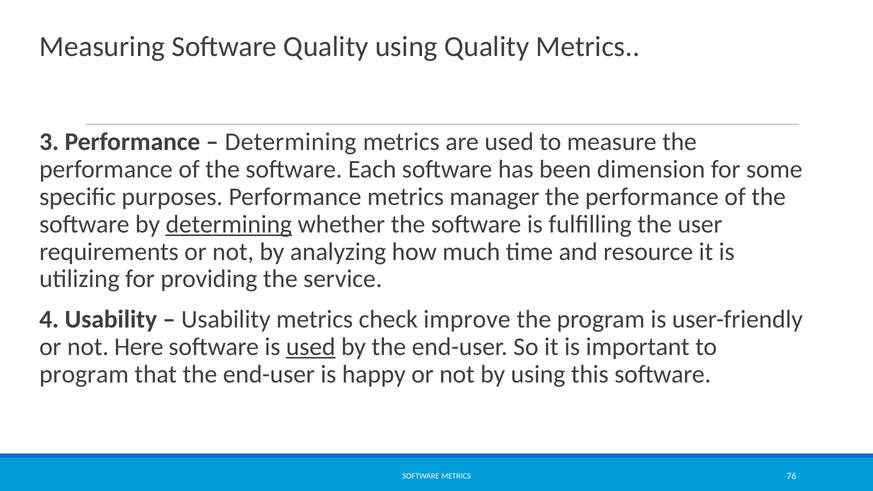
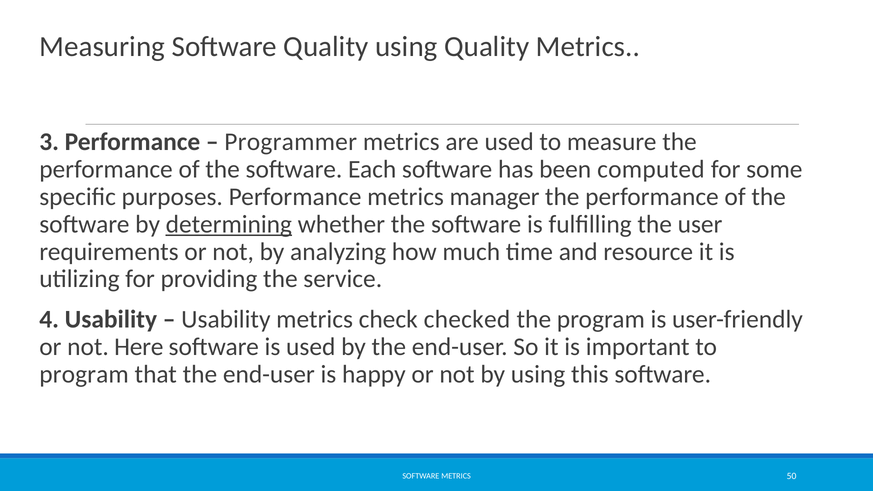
Determining: Determining -> Programmer (291, 142)
dimension: dimension -> computed (651, 169)
improve: improve -> checked (467, 319)
used underline: present -> none (311, 347)
76: 76 -> 50 (792, 476)
